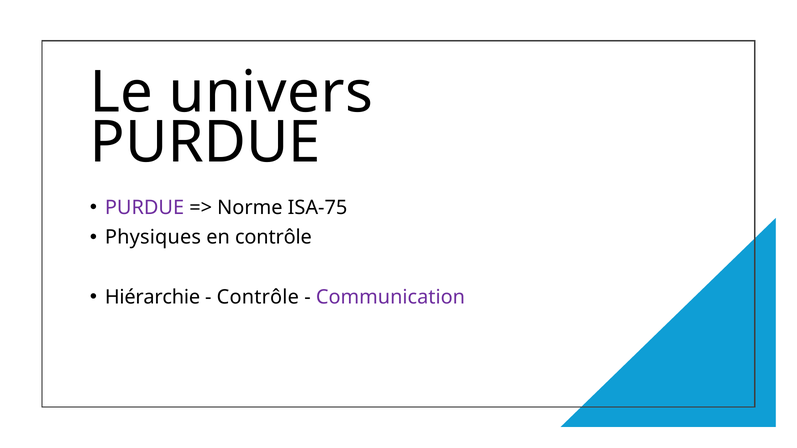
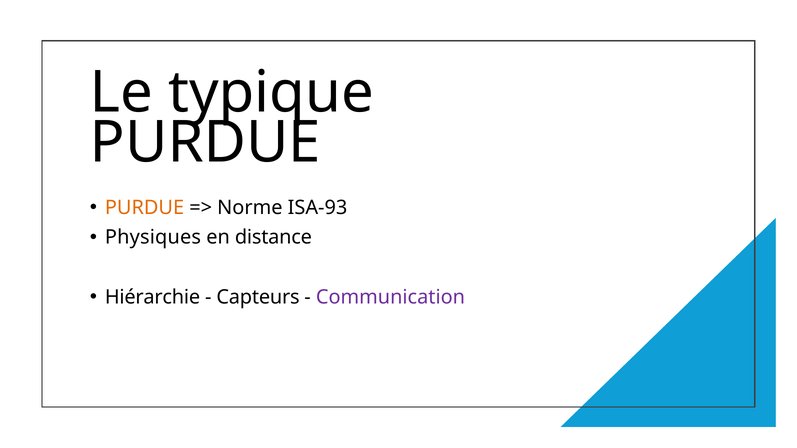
univers: univers -> typique (271, 93)
PURDUE colour: purple -> orange (145, 208)
ISA-75: ISA-75 -> ISA-93 (318, 208)
en contrôle: contrôle -> distance (273, 238)
Contrôle: Contrôle -> Capteurs (258, 297)
